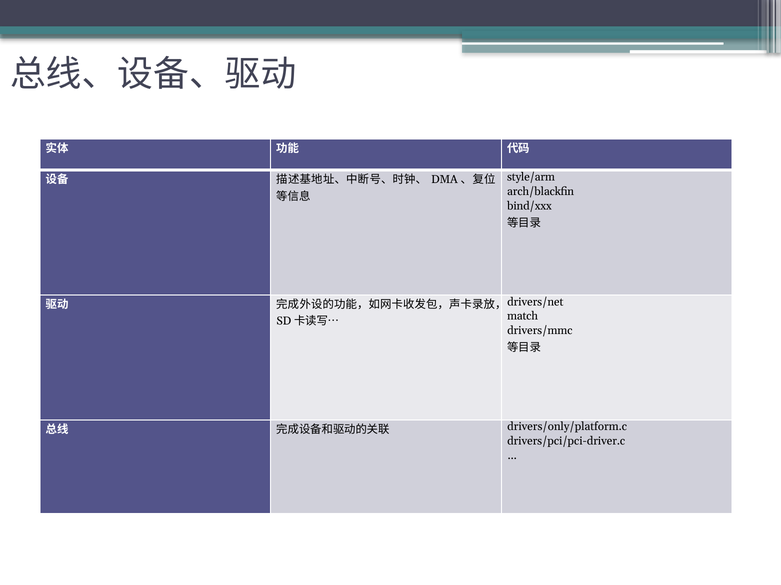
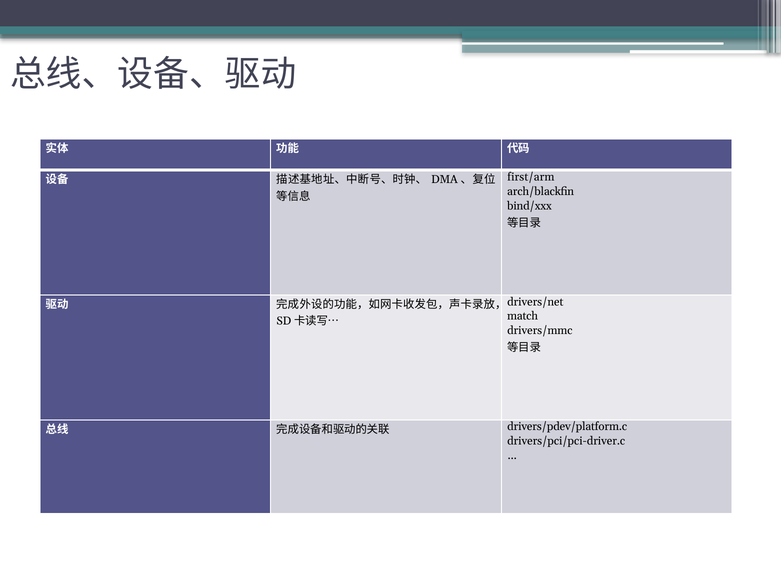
style/arm: style/arm -> first/arm (531, 177)
drivers/only/platform.c: drivers/only/platform.c -> drivers/pdev/platform.c (567, 427)
